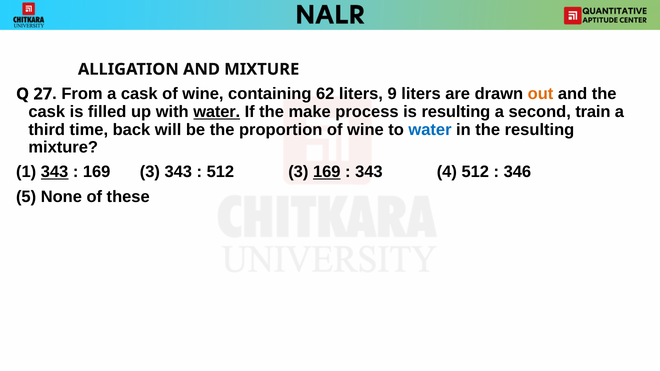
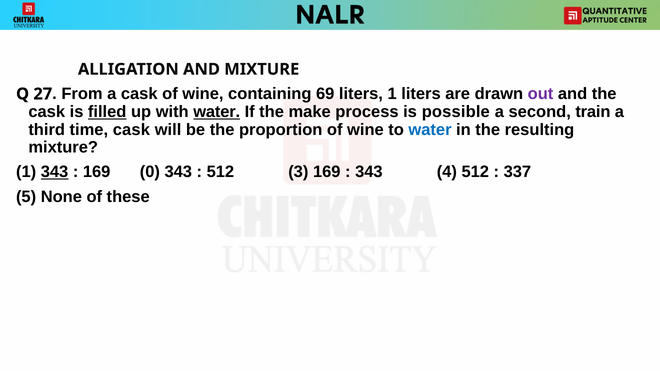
62: 62 -> 69 (325, 94)
liters 9: 9 -> 1 (392, 94)
out colour: orange -> purple (541, 94)
filled underline: none -> present (107, 112)
is resulting: resulting -> possible (456, 112)
time back: back -> cask (131, 130)
169 3: 3 -> 0 (150, 172)
169 underline: present -> none (327, 172)
346: 346 -> 337 (517, 172)
